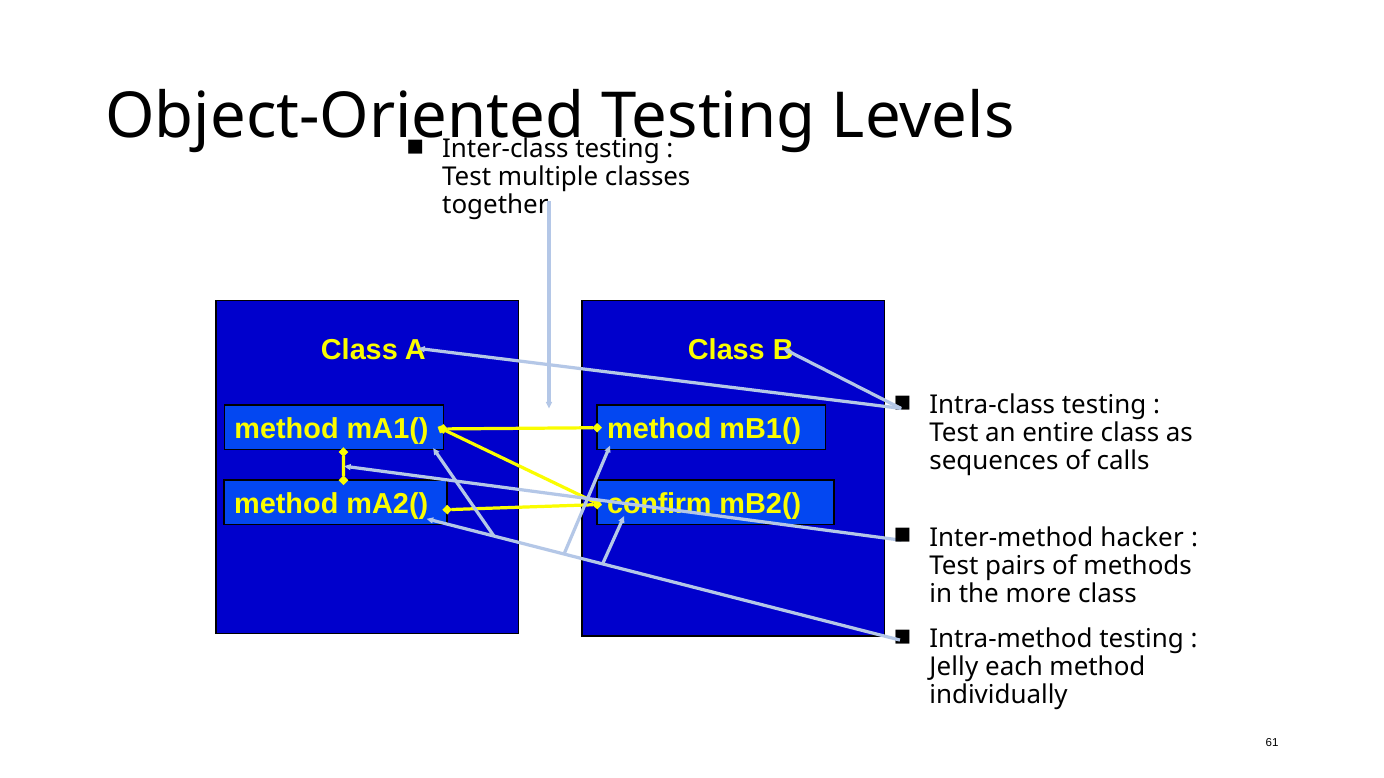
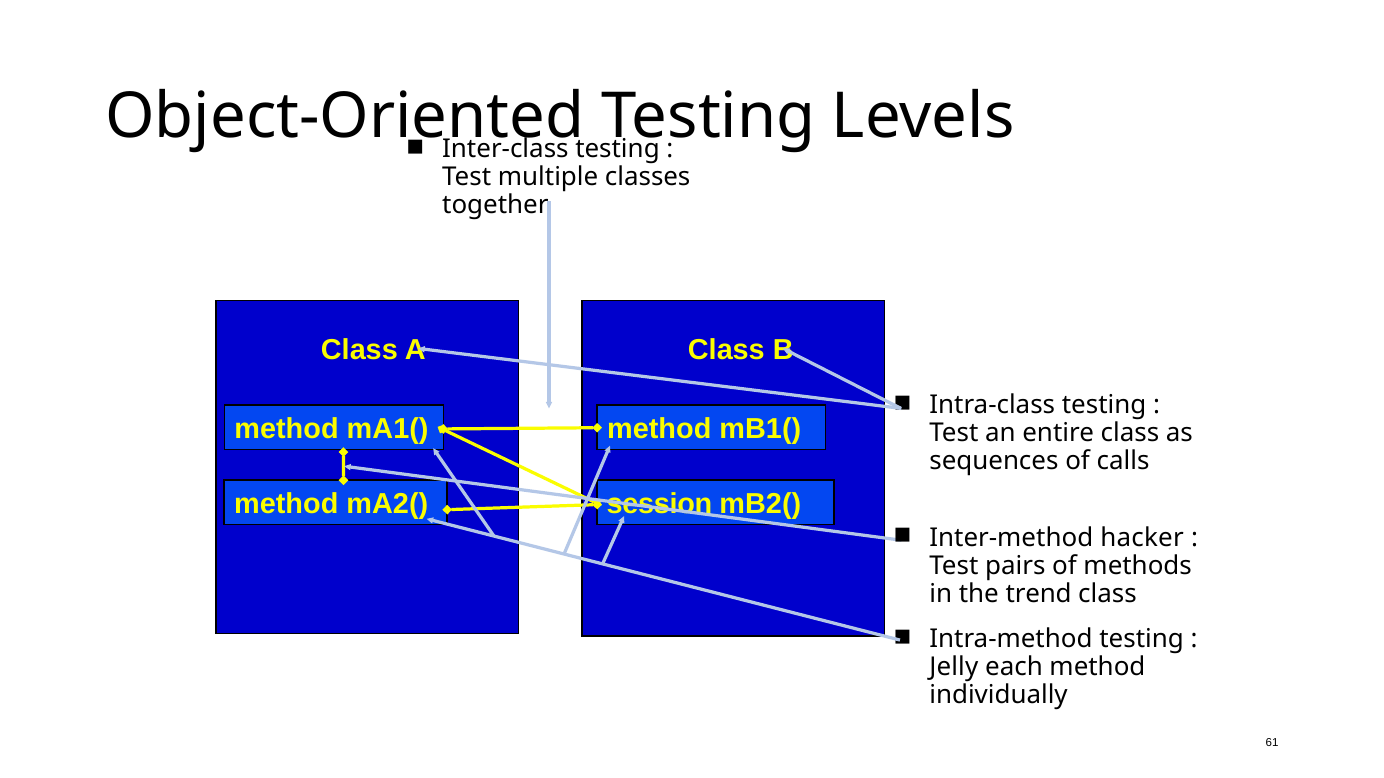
confirm: confirm -> session (659, 505)
more: more -> trend (1039, 594)
